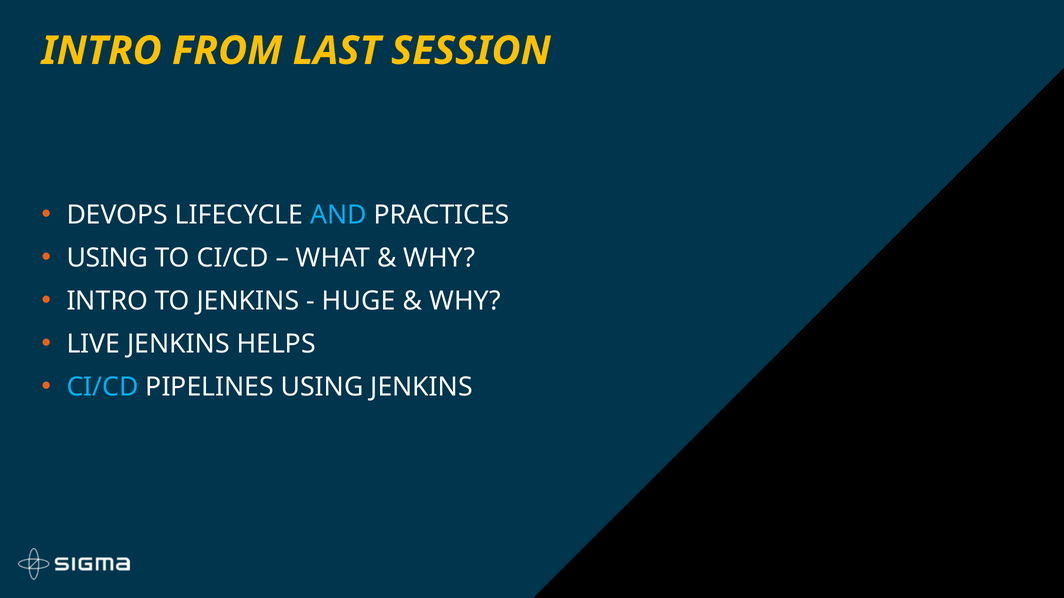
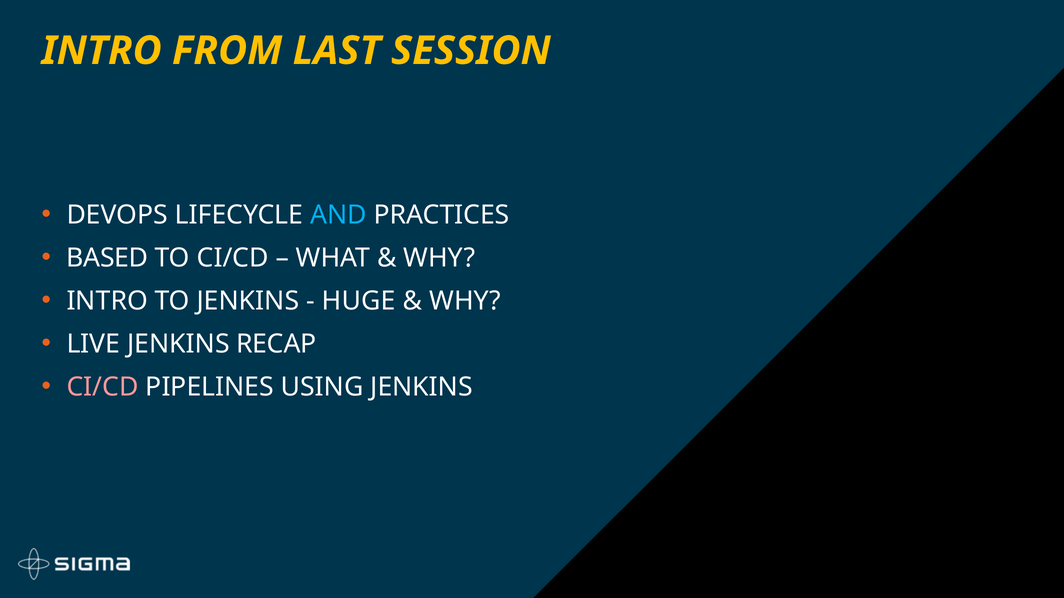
USING: USING -> BASED (107, 258)
HELPS: HELPS -> RECAP (276, 344)
CI/CD colour: light blue -> pink (103, 387)
